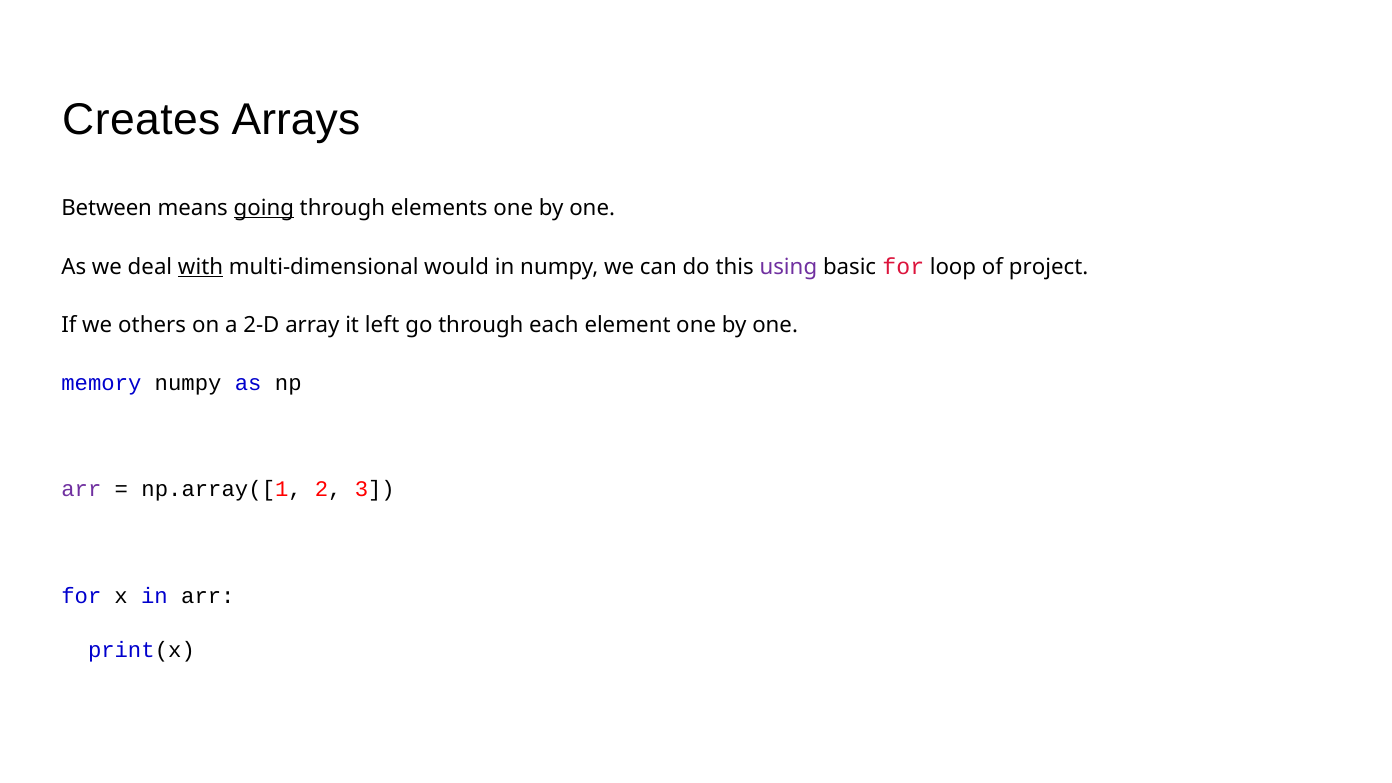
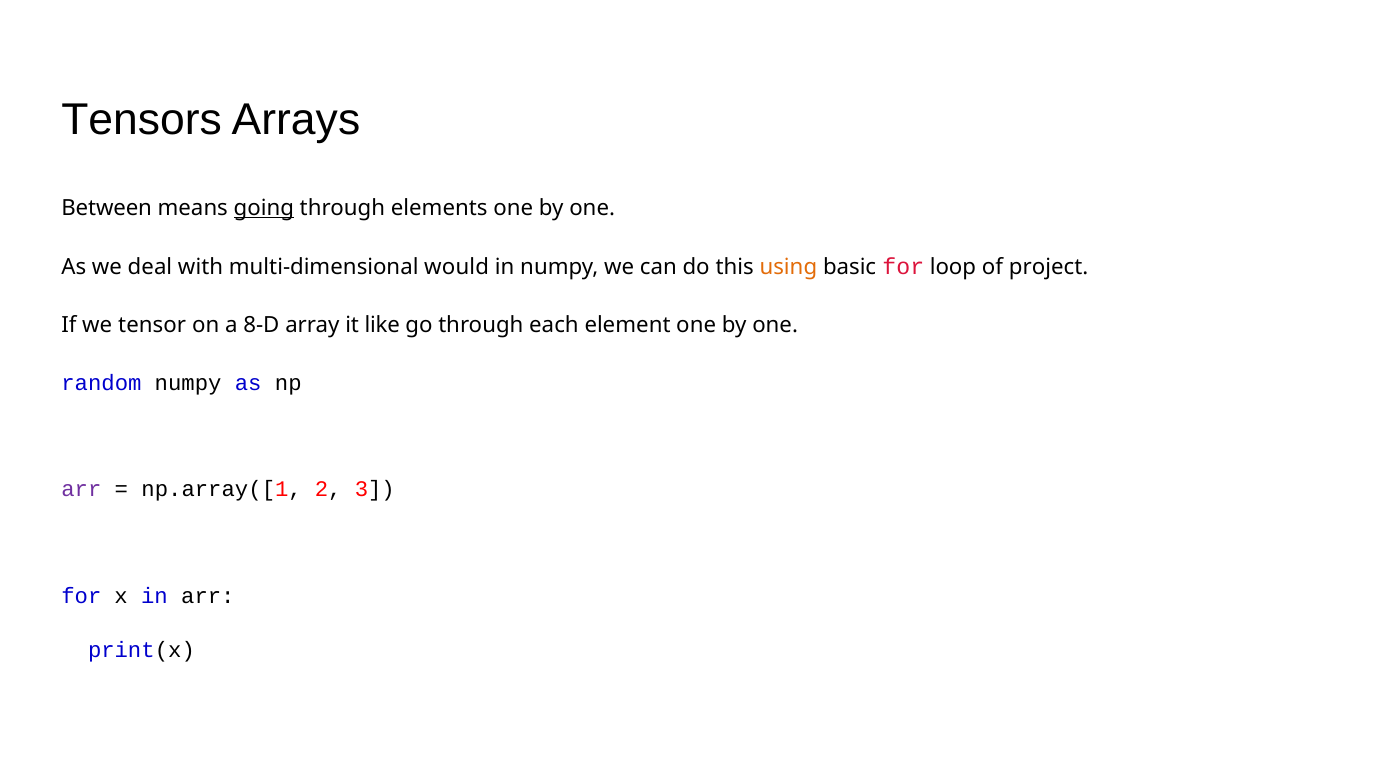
Creates: Creates -> Tensors (142, 119)
with underline: present -> none (201, 267)
using colour: purple -> orange (788, 267)
others: others -> tensor (152, 325)
2-D: 2-D -> 8-D (261, 325)
left: left -> like (382, 325)
memory: memory -> random (101, 383)
